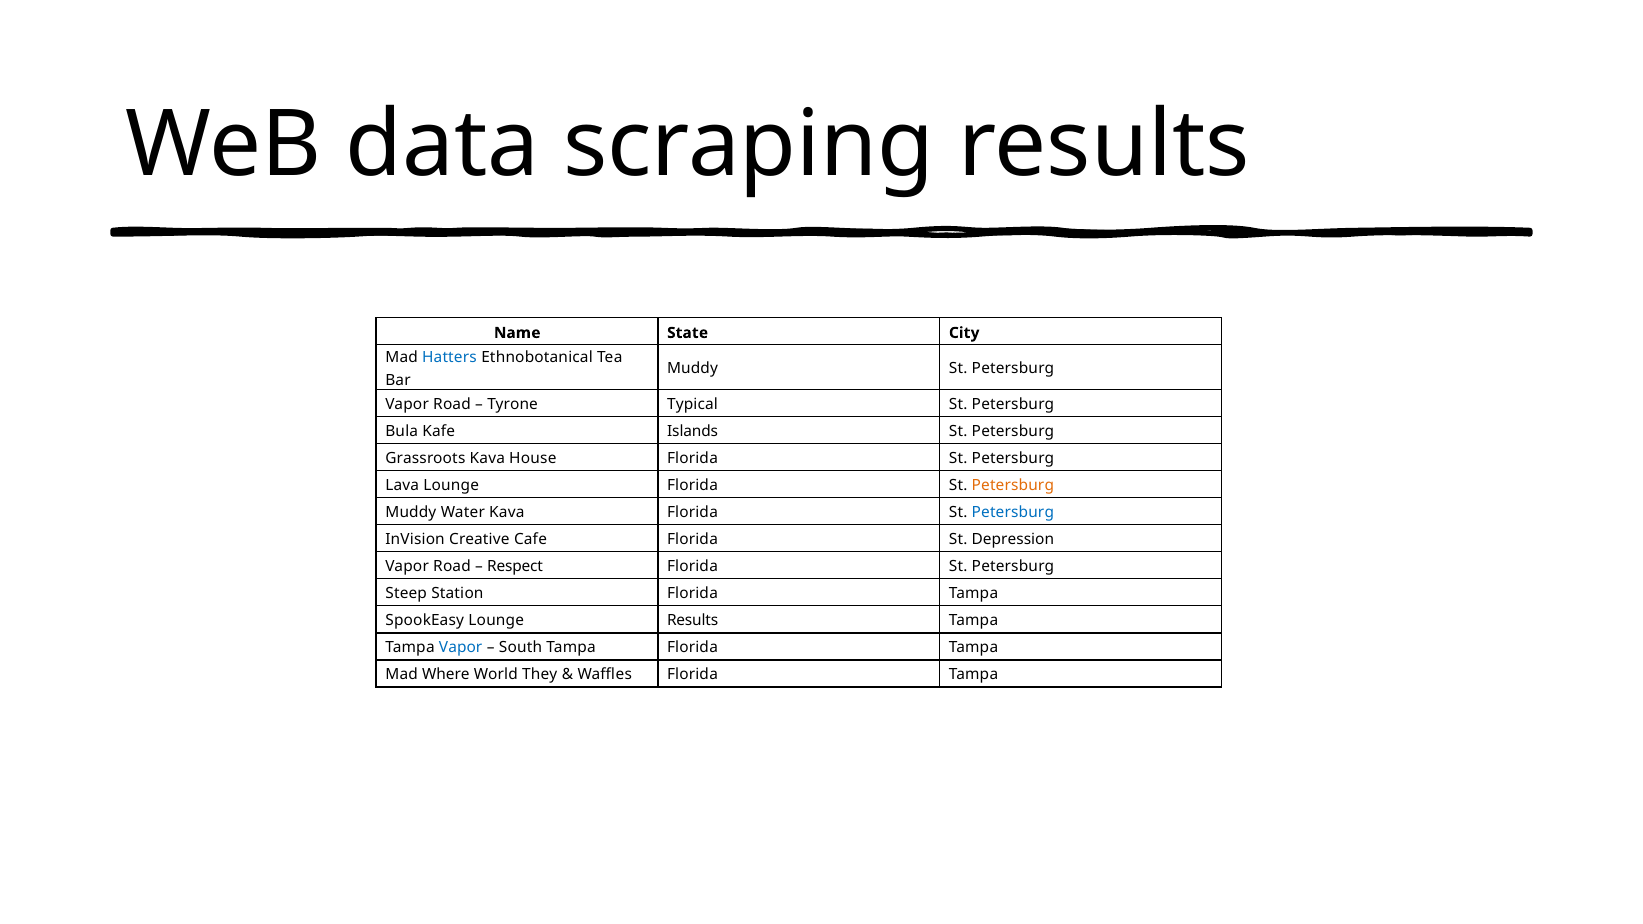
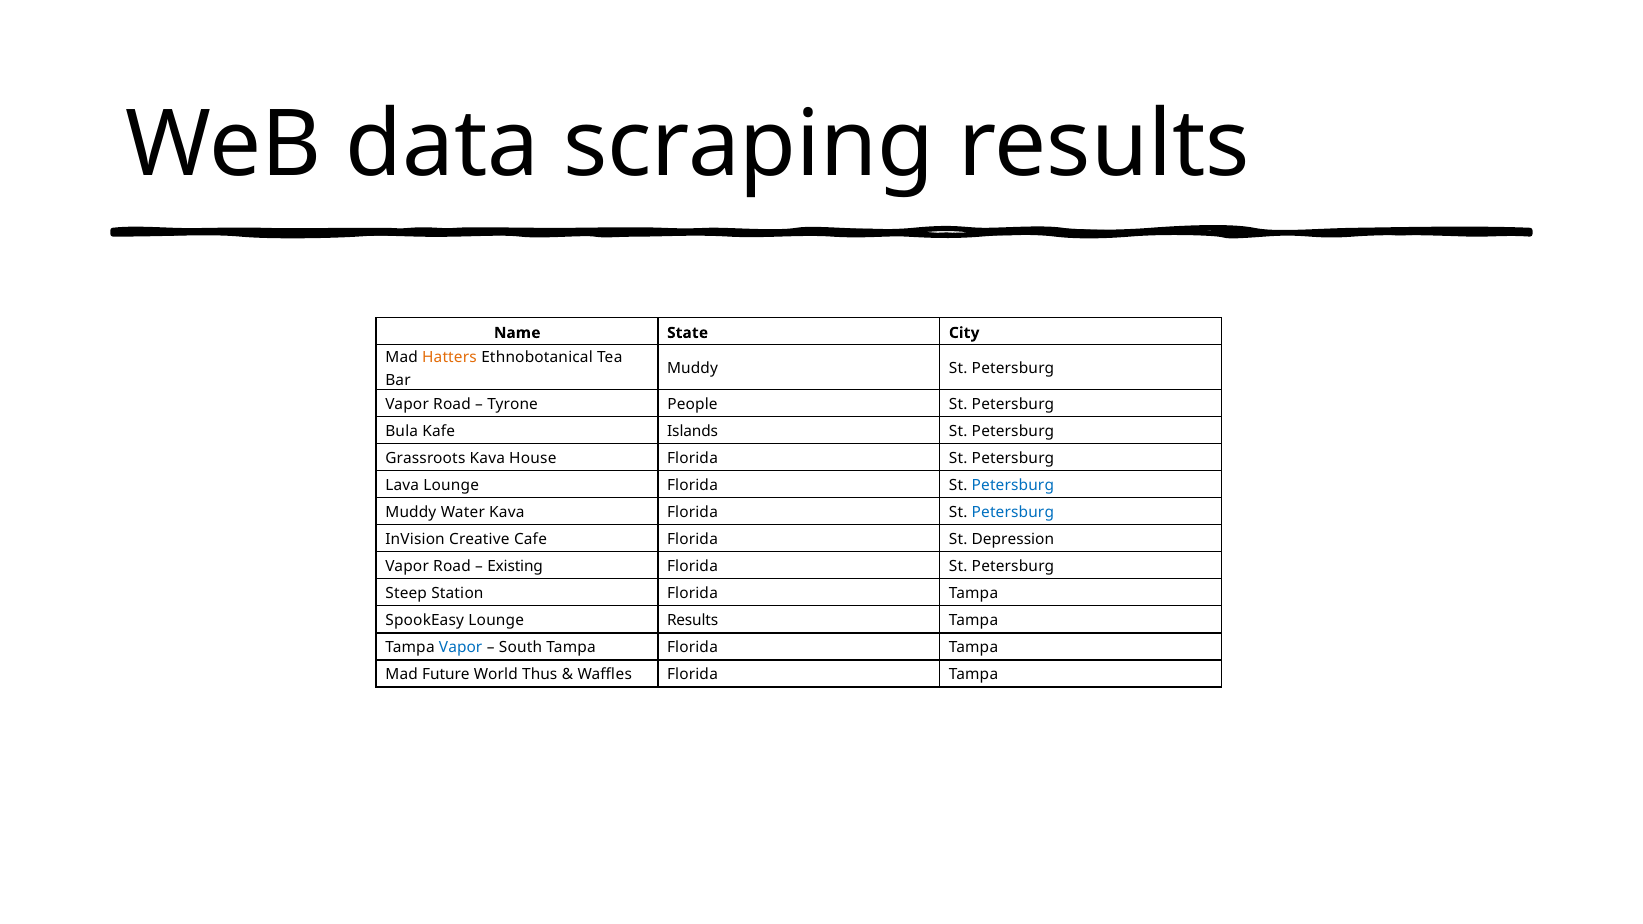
Hatters colour: blue -> orange (449, 358)
Typical: Typical -> People (692, 405)
Petersburg colour: orange -> blue (1013, 486)
Respect: Respect -> Existing (515, 567)
Where: Where -> Future (446, 675)
They: They -> Thus (540, 675)
